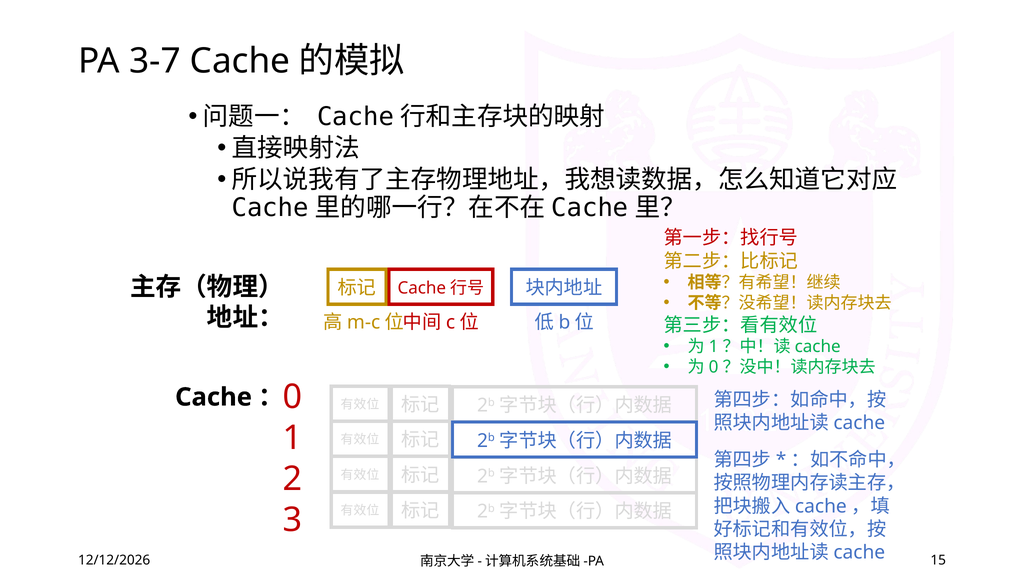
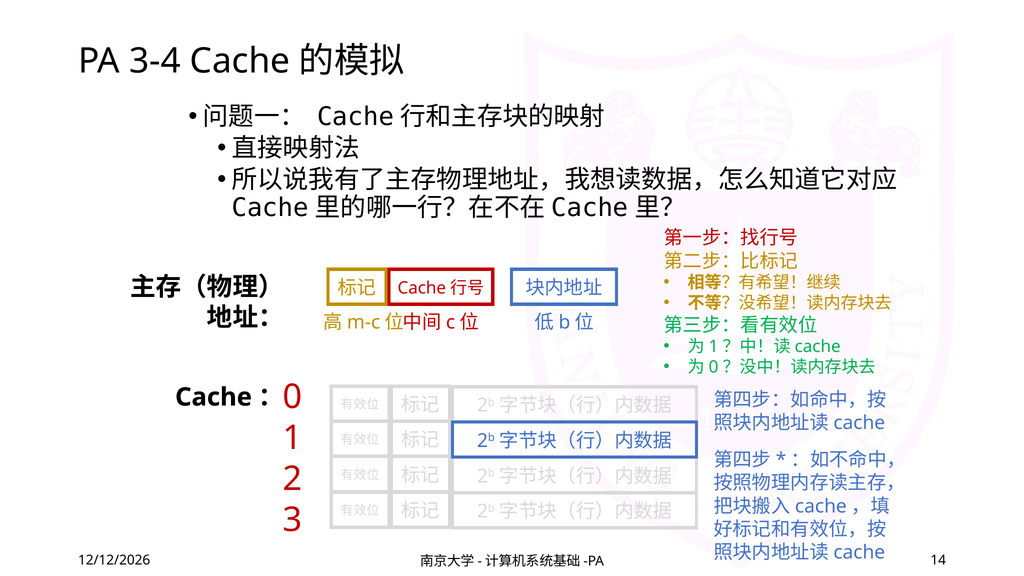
3-7: 3-7 -> 3-4 (155, 61)
15: 15 -> 14 (938, 560)
